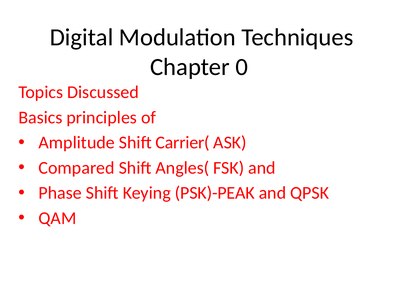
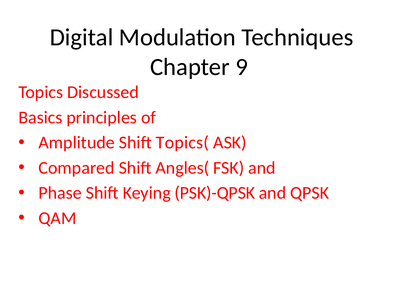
0: 0 -> 9 (242, 67)
Carrier(: Carrier( -> Topics( (182, 143)
PSK)-PEAK: PSK)-PEAK -> PSK)-QPSK (215, 193)
